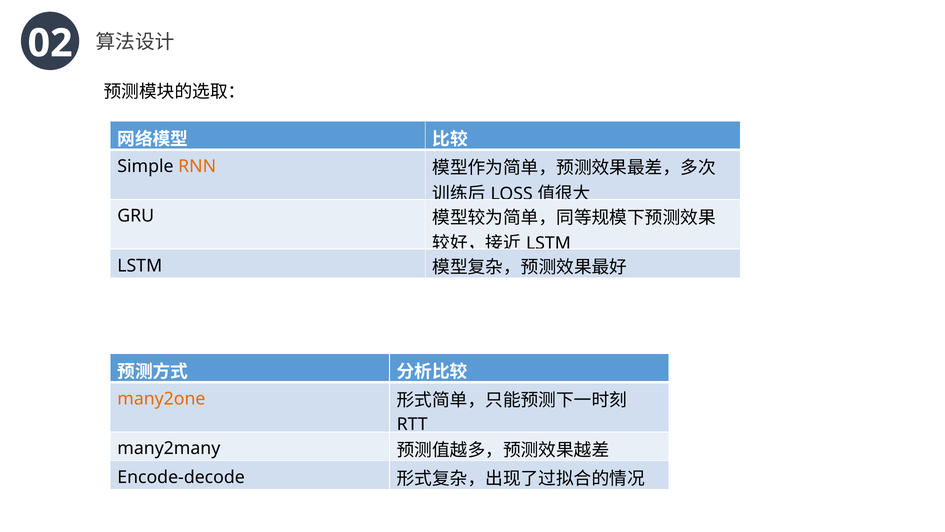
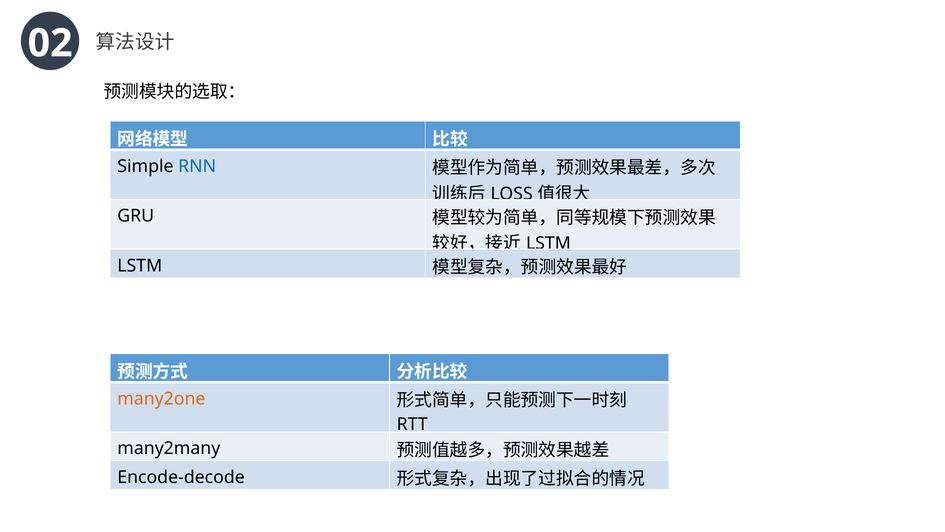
RNN colour: orange -> blue (197, 166)
